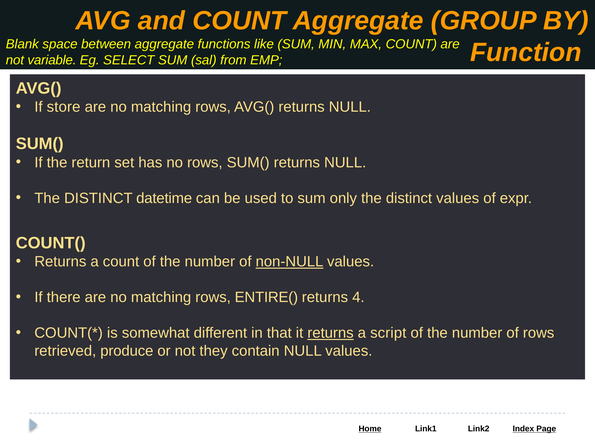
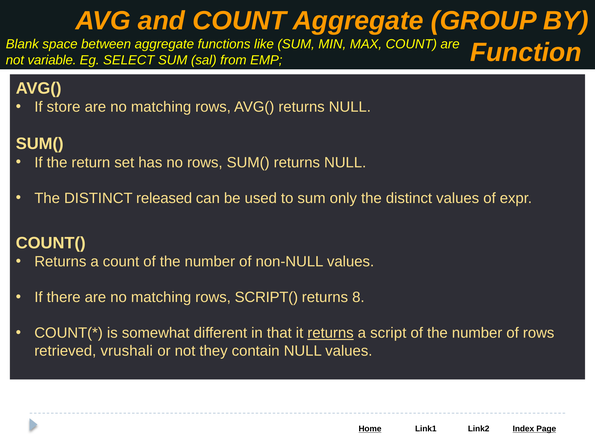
datetime: datetime -> released (164, 198)
non-NULL underline: present -> none (290, 262)
ENTIRE(: ENTIRE( -> SCRIPT( (266, 298)
4: 4 -> 8 (358, 298)
produce: produce -> vrushali (127, 351)
